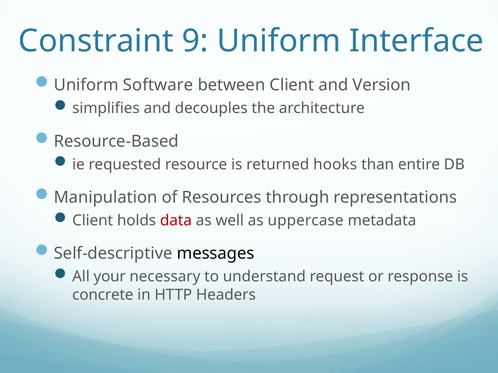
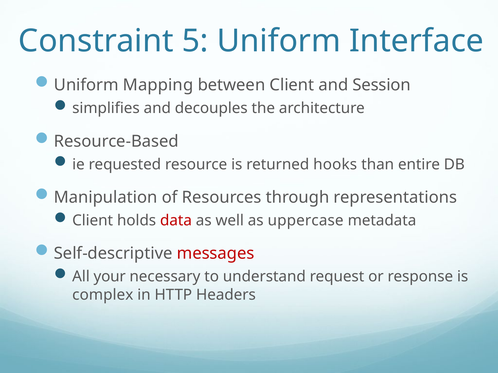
9: 9 -> 5 (195, 41)
Software: Software -> Mapping (158, 85)
Version: Version -> Session (382, 85)
messages colour: black -> red (216, 254)
concrete: concrete -> complex (103, 295)
